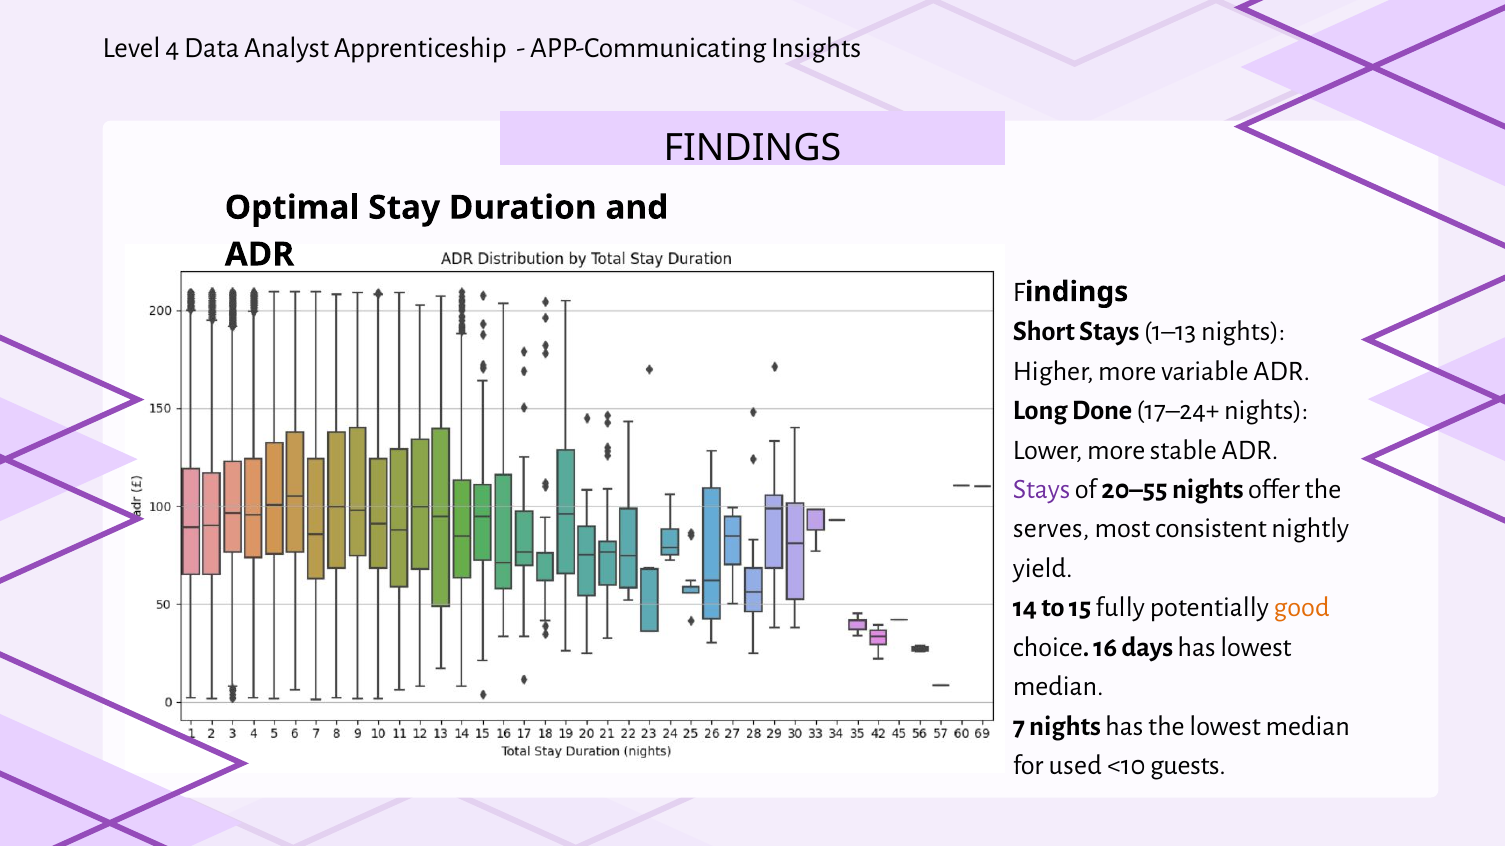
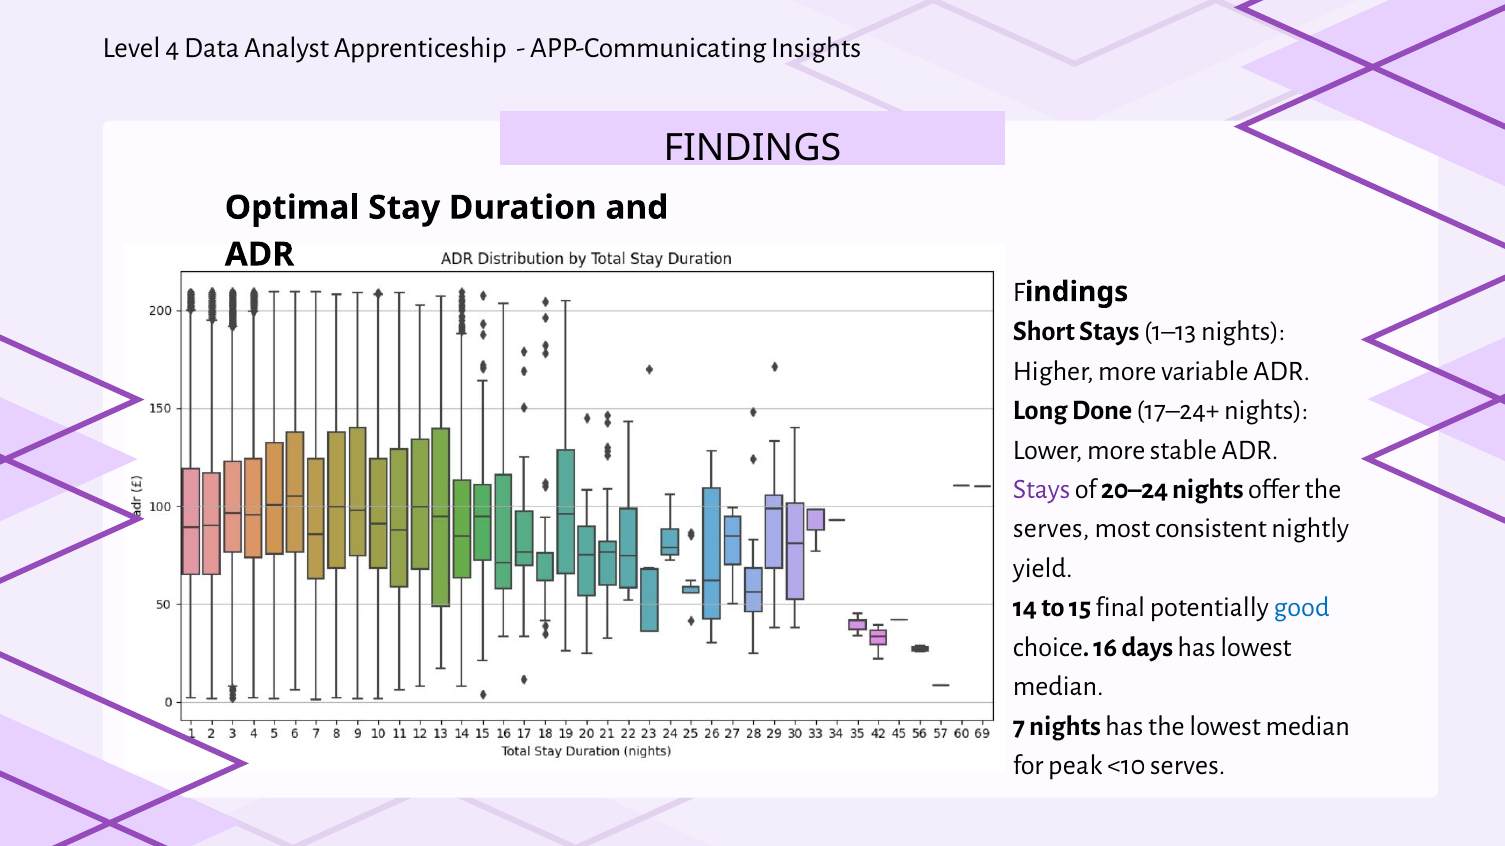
20–55: 20–55 -> 20–24 (1135, 490)
fully: fully -> final (1120, 608)
good colour: orange -> blue (1302, 608)
used: used -> peak (1075, 766)
<10 guests: guests -> serves (1188, 766)
